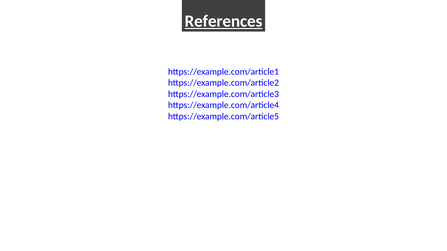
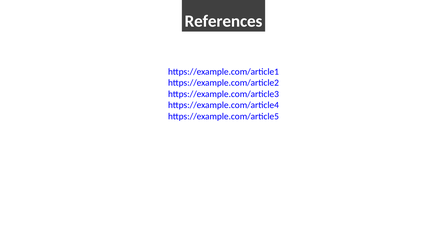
References underline: present -> none (223, 21)
